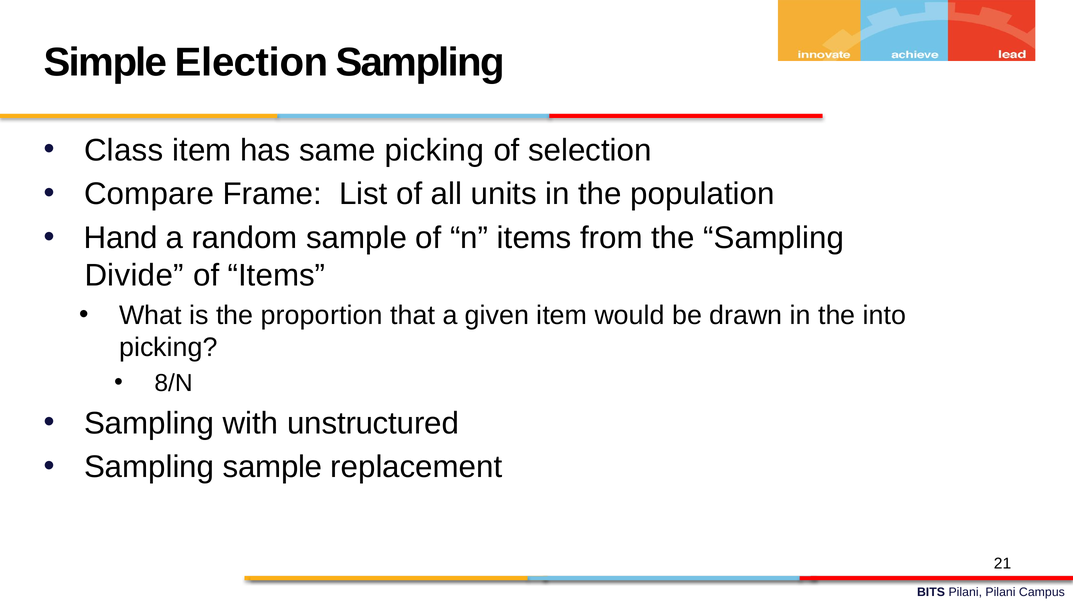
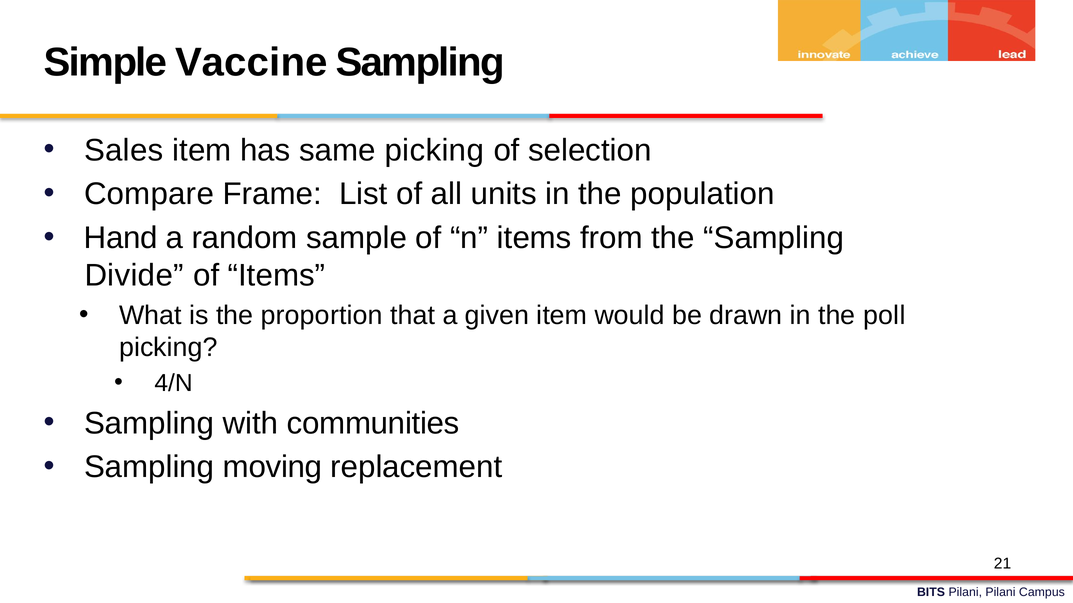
Election: Election -> Vaccine (251, 62)
Class: Class -> Sales (124, 150)
into: into -> poll (884, 316)
8/N: 8/N -> 4/N (174, 383)
unstructured: unstructured -> communities (373, 424)
Sampling sample: sample -> moving (273, 468)
